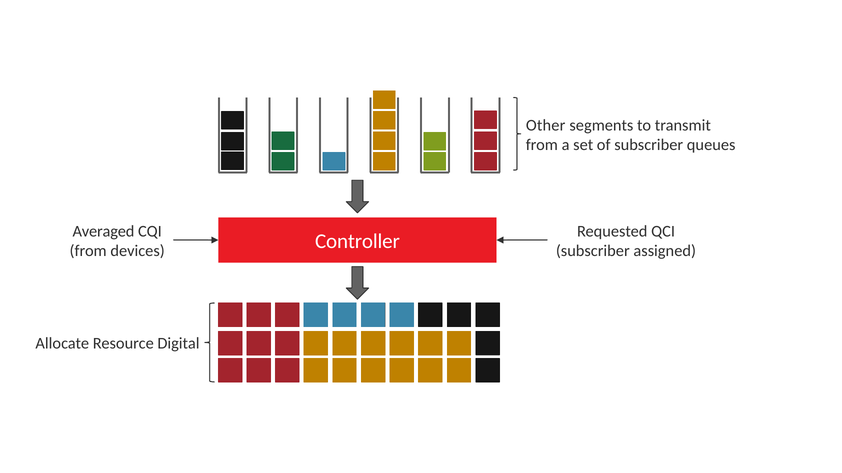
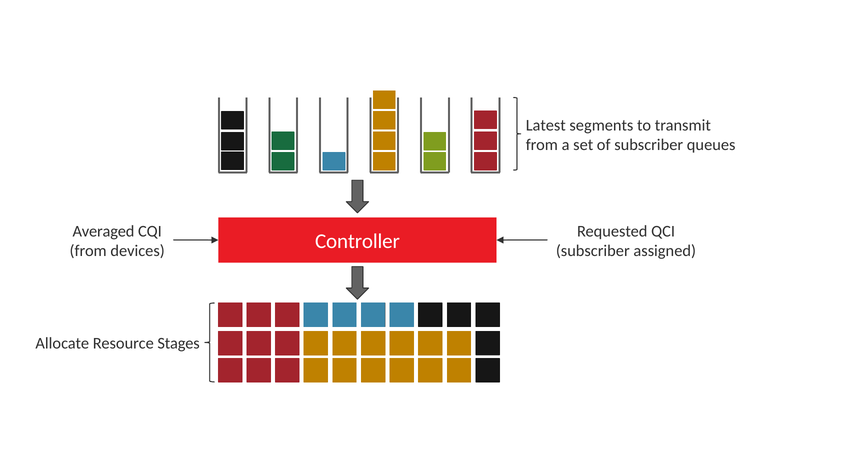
Other: Other -> Latest (546, 126)
Digital: Digital -> Stages (179, 344)
